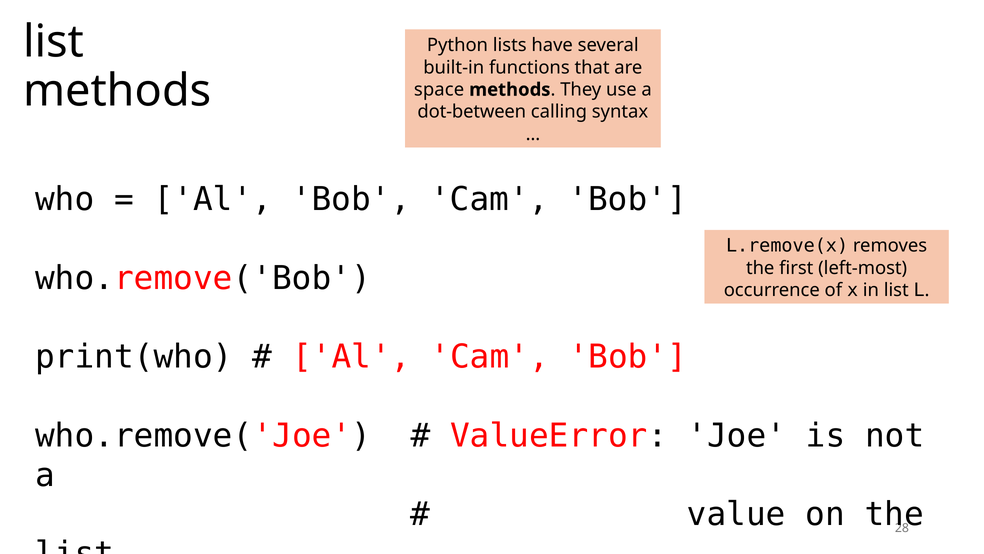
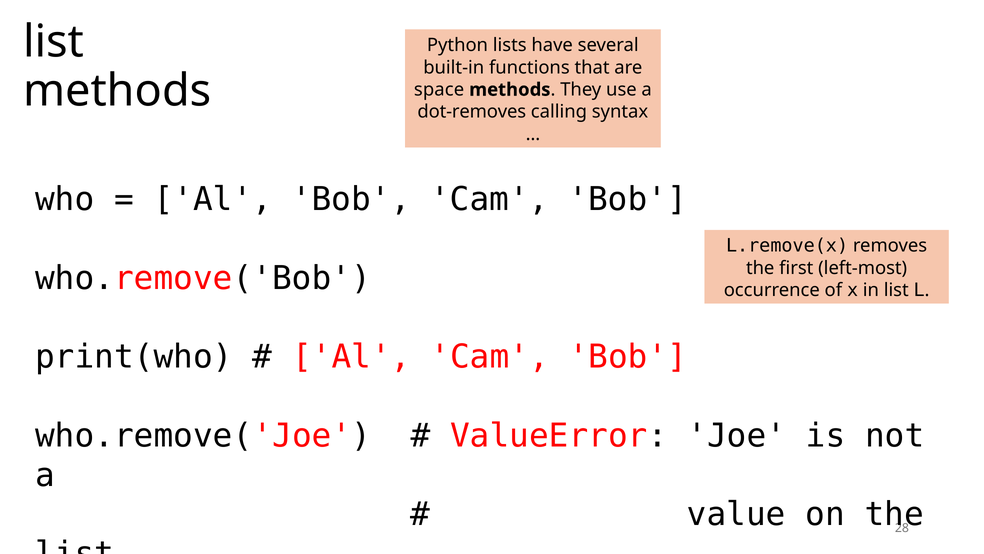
dot-between: dot-between -> dot-removes (472, 112)
